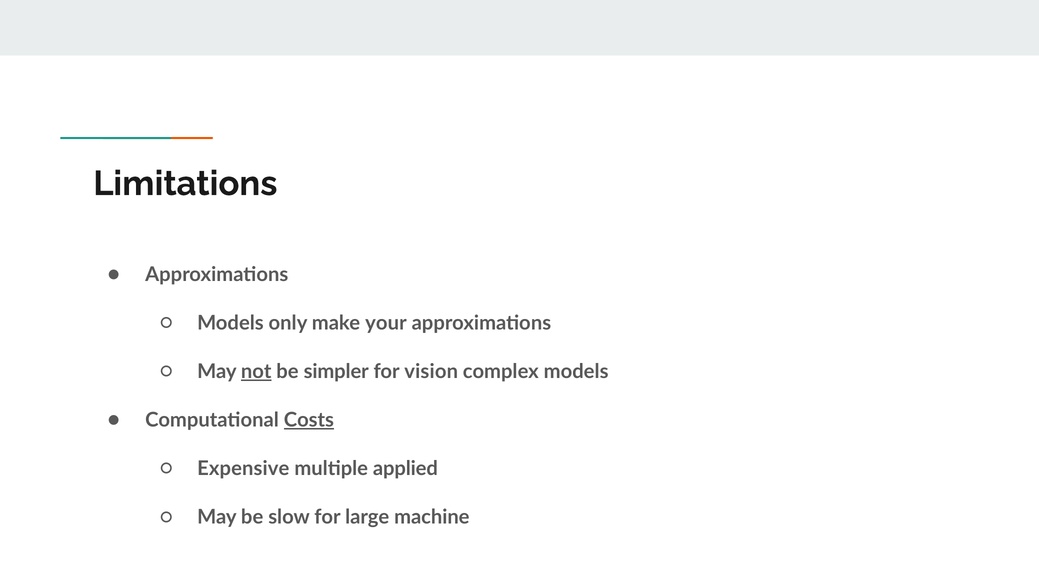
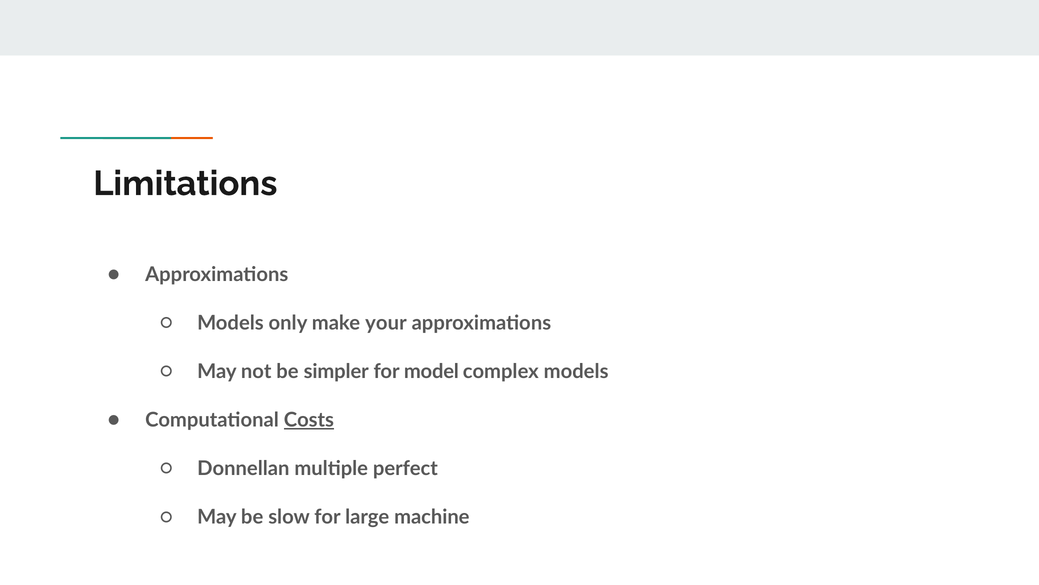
not underline: present -> none (256, 371)
vision: vision -> model (431, 371)
Expensive: Expensive -> Donnellan (243, 468)
applied: applied -> perfect (405, 468)
